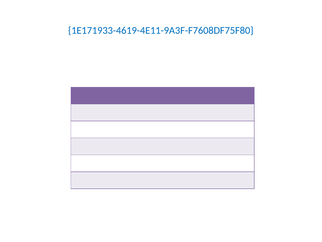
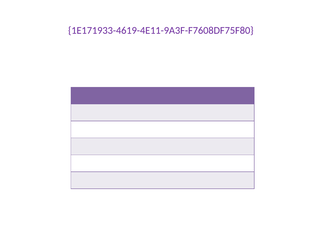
1E171933-4619-4E11-9A3F-F7608DF75F80 colour: blue -> purple (161, 31)
